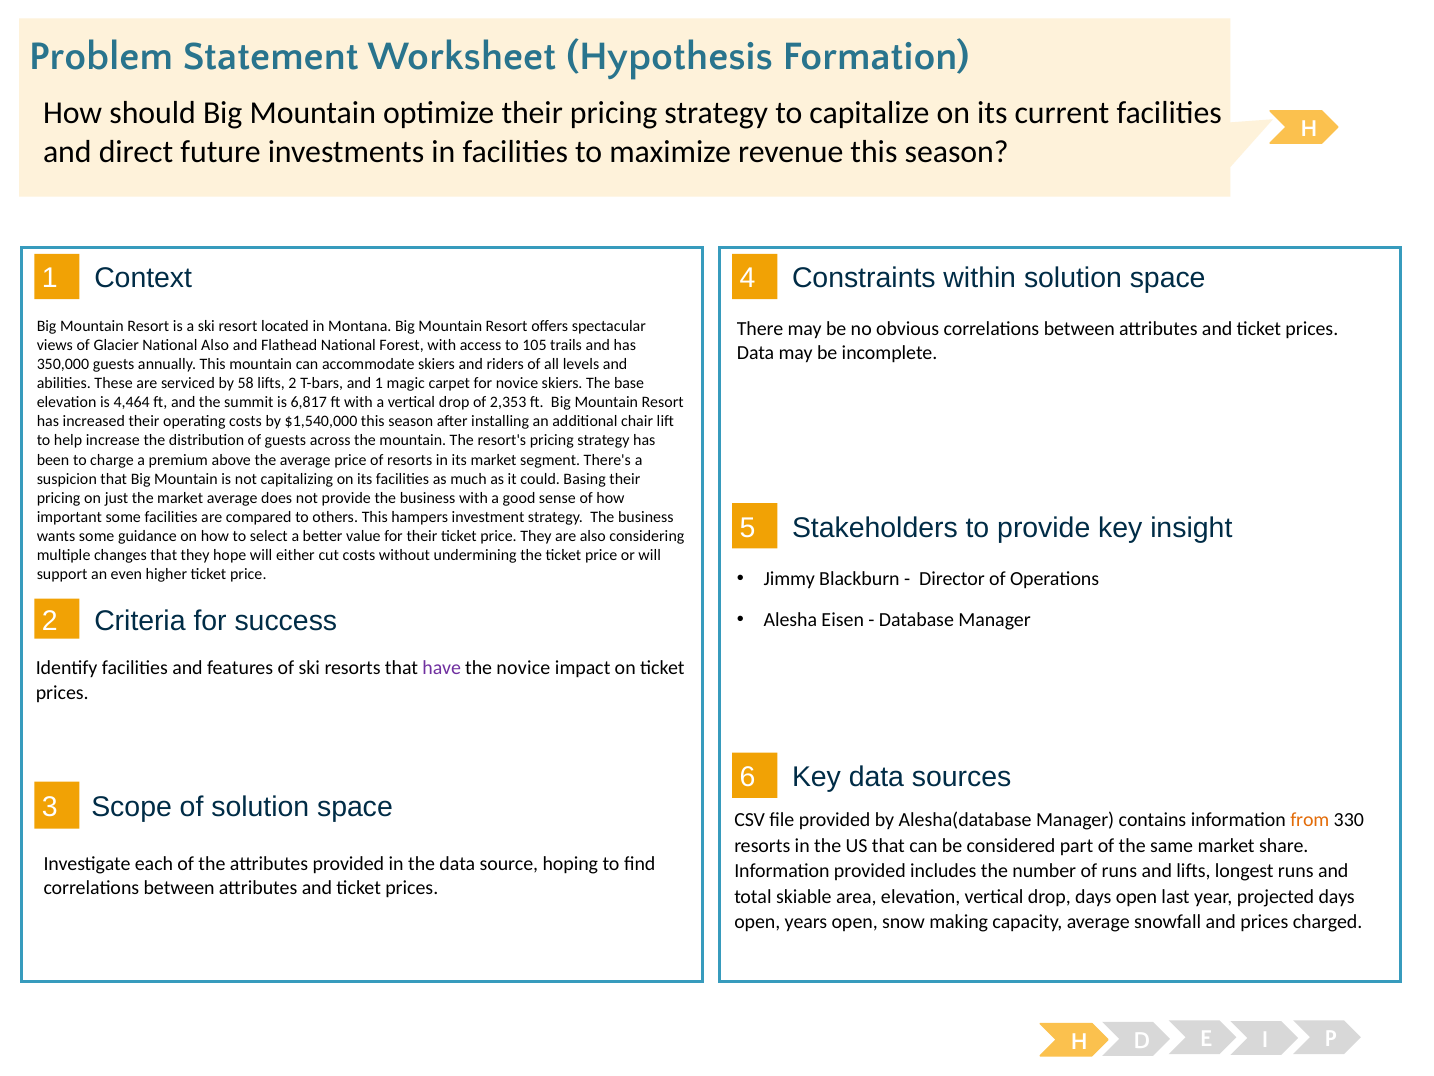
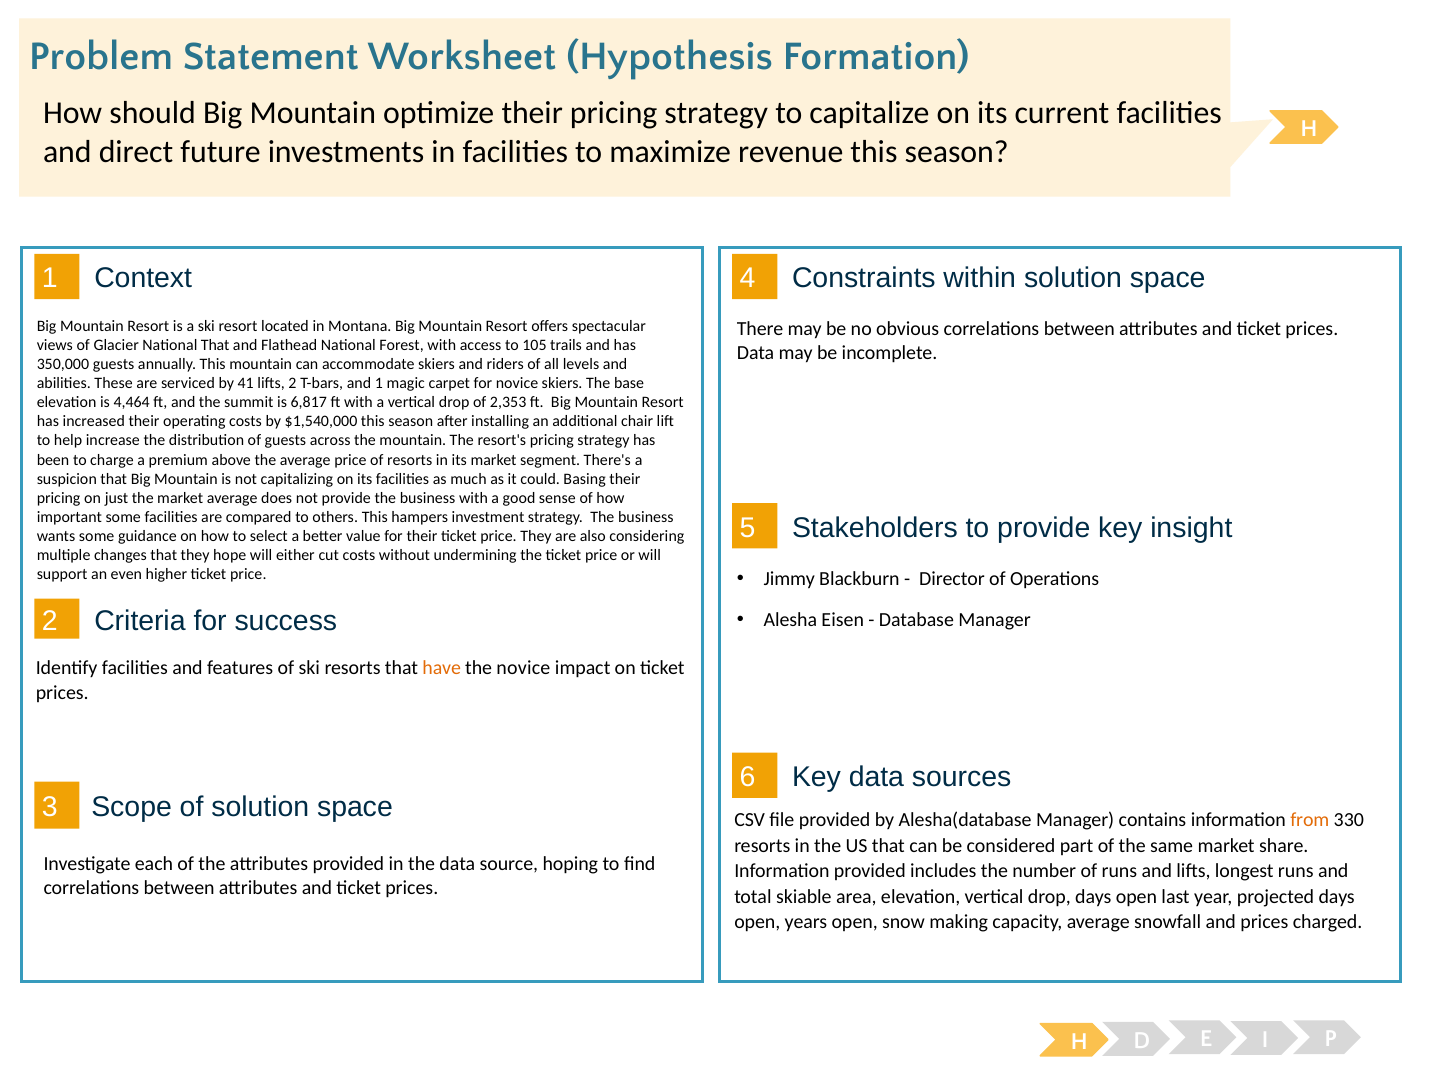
National Also: Also -> That (215, 345)
58: 58 -> 41 (246, 383)
have colour: purple -> orange (442, 667)
